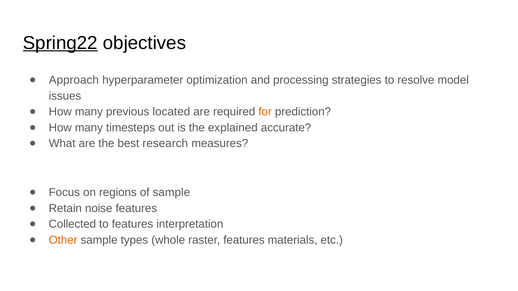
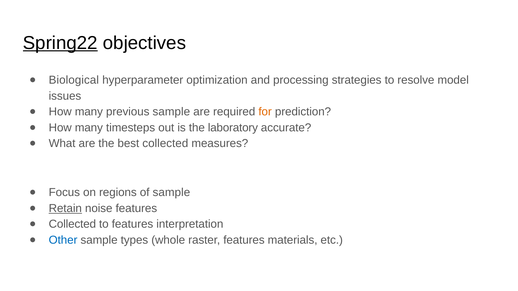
Approach: Approach -> Biological (74, 80)
previous located: located -> sample (171, 112)
explained: explained -> laboratory (233, 128)
best research: research -> collected (165, 144)
Retain underline: none -> present (65, 209)
Other colour: orange -> blue (63, 240)
